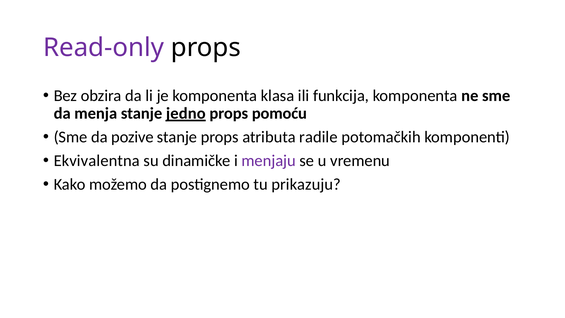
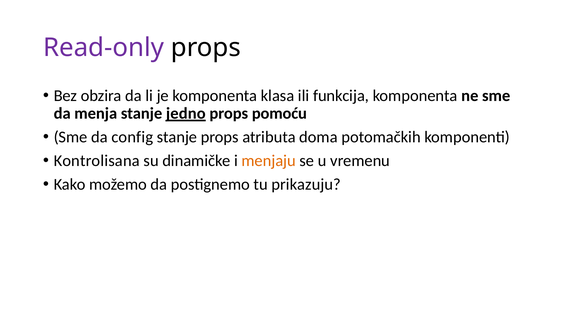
pozive: pozive -> config (132, 137)
radile: radile -> doma (319, 137)
Ekvivalentna: Ekvivalentna -> Kontrolisana (97, 161)
menjaju colour: purple -> orange (269, 161)
